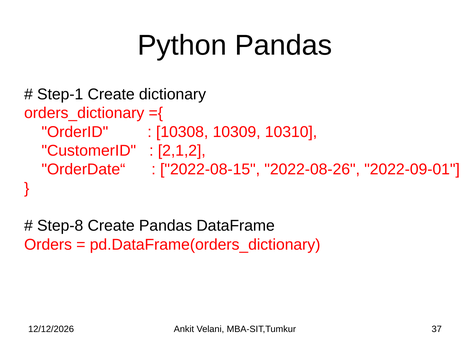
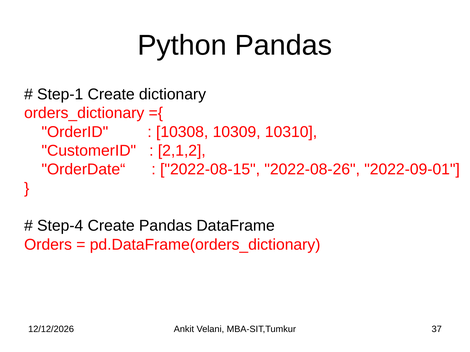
Step-8: Step-8 -> Step-4 (60, 226)
